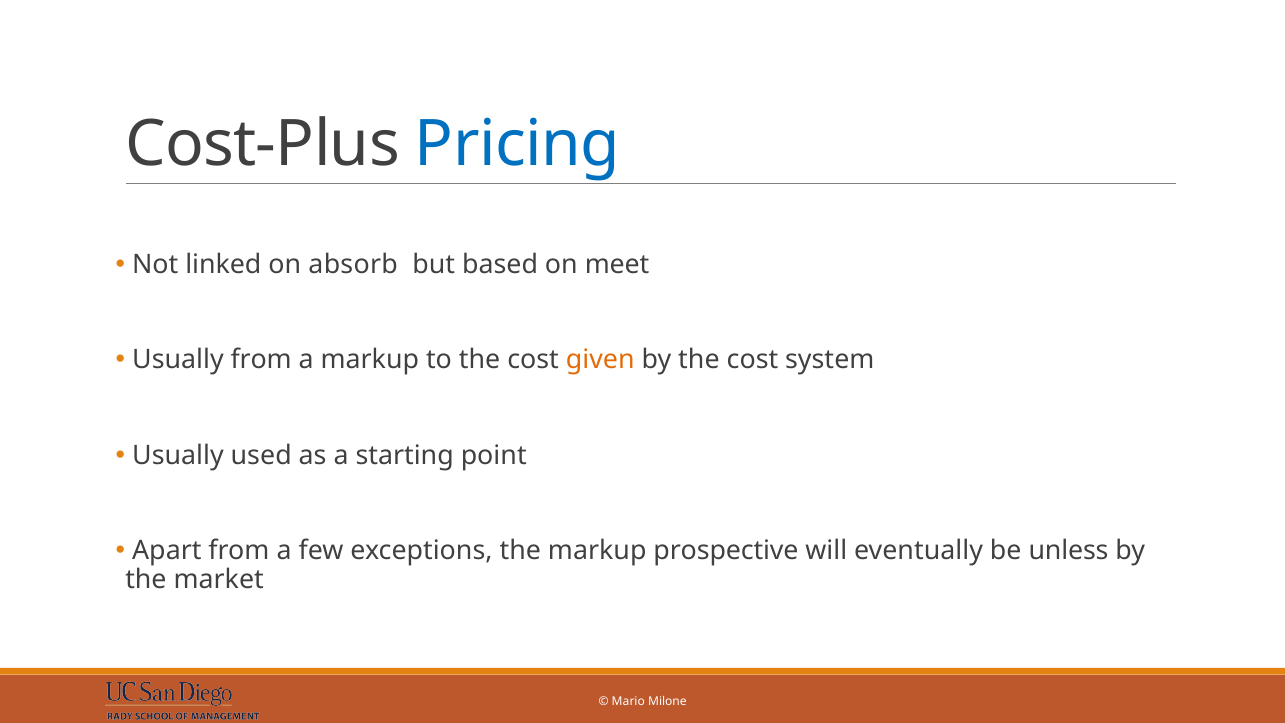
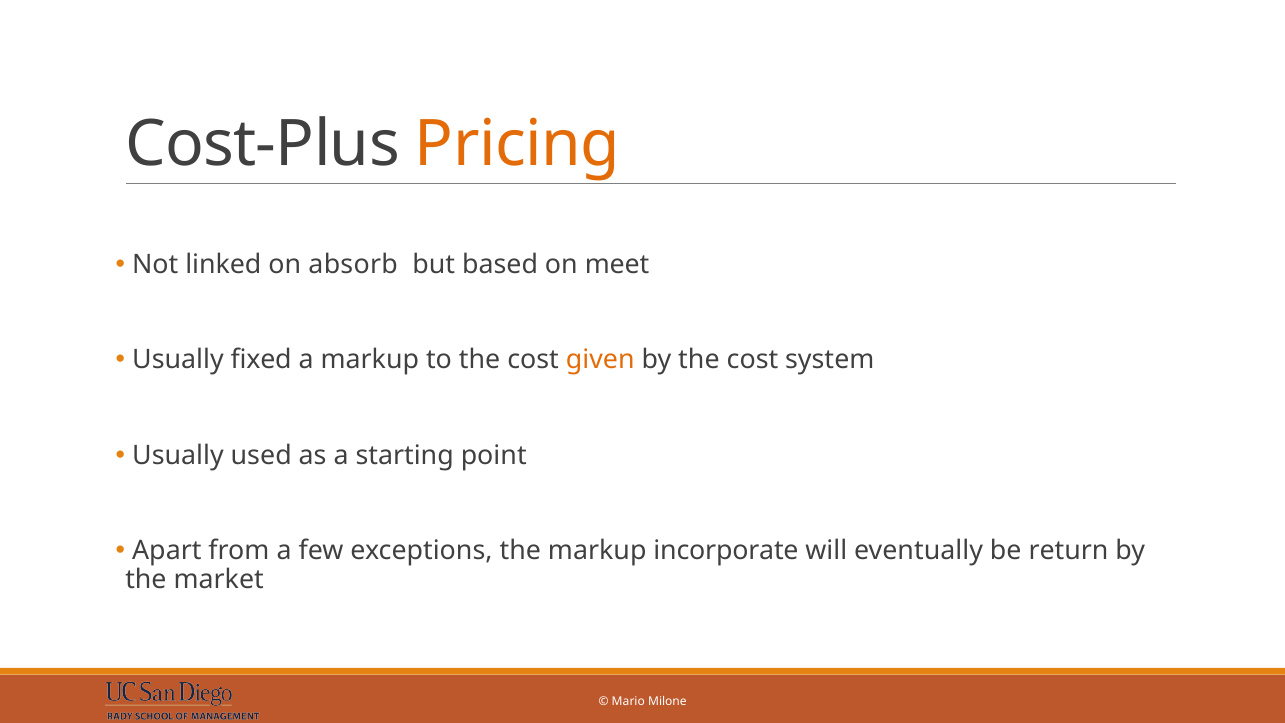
Pricing colour: blue -> orange (518, 144)
Usually from: from -> fixed (261, 360)
prospective: prospective -> incorporate (726, 550)
unless: unless -> return (1068, 550)
